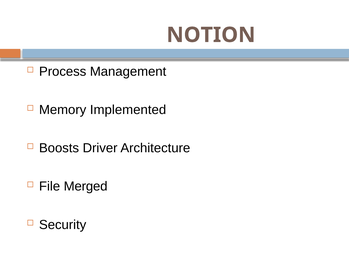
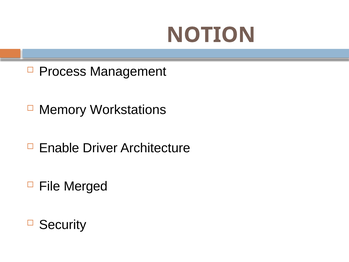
Implemented: Implemented -> Workstations (128, 110)
Boosts: Boosts -> Enable (59, 148)
